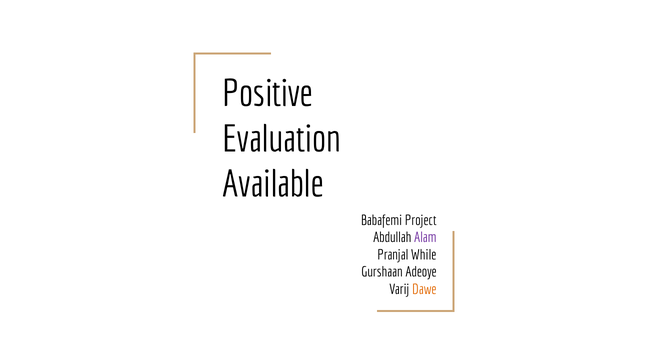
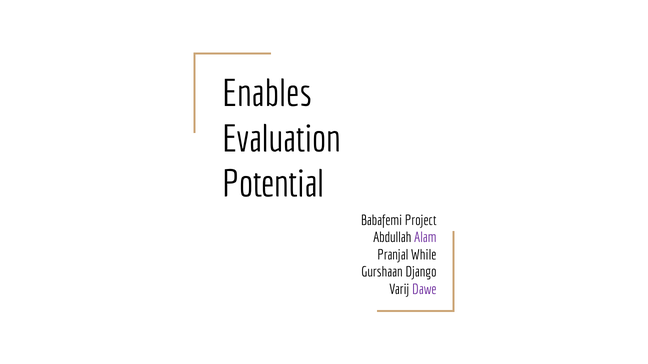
Positive: Positive -> Enables (267, 94)
Available: Available -> Potential (273, 185)
Adeoye: Adeoye -> Django (421, 273)
Dawe colour: orange -> purple (424, 290)
